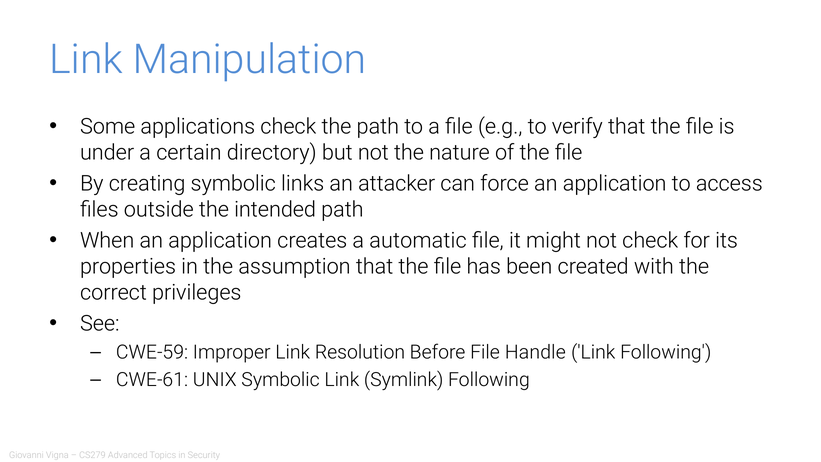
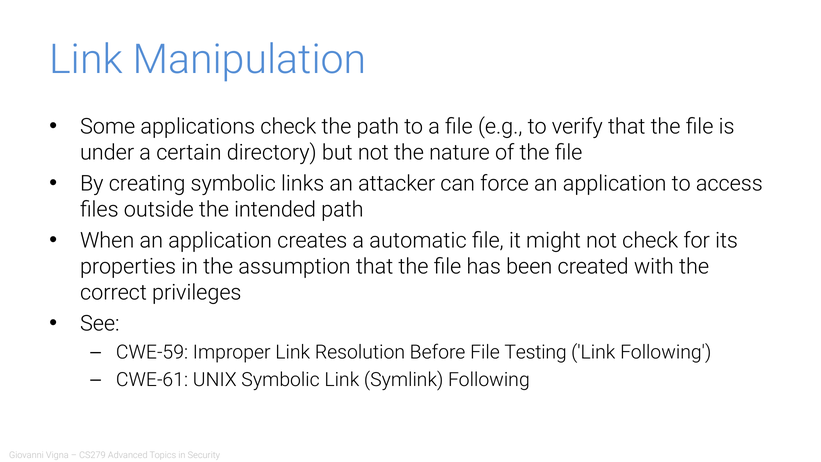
Handle: Handle -> Testing (536, 352)
